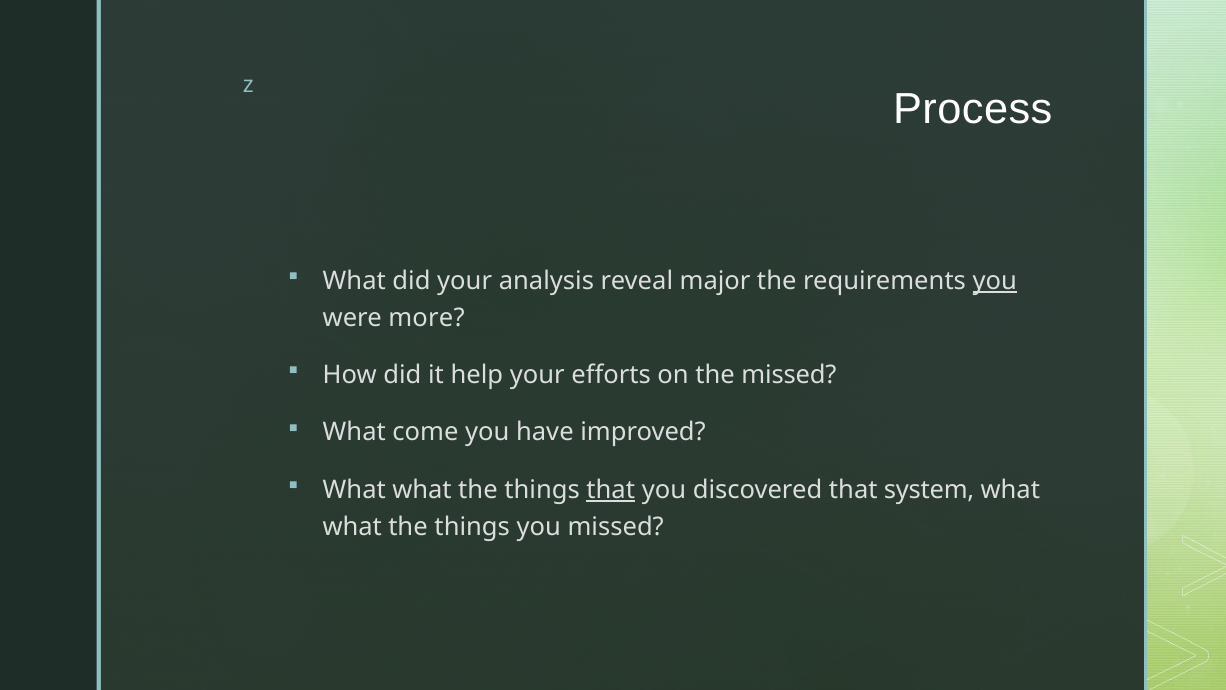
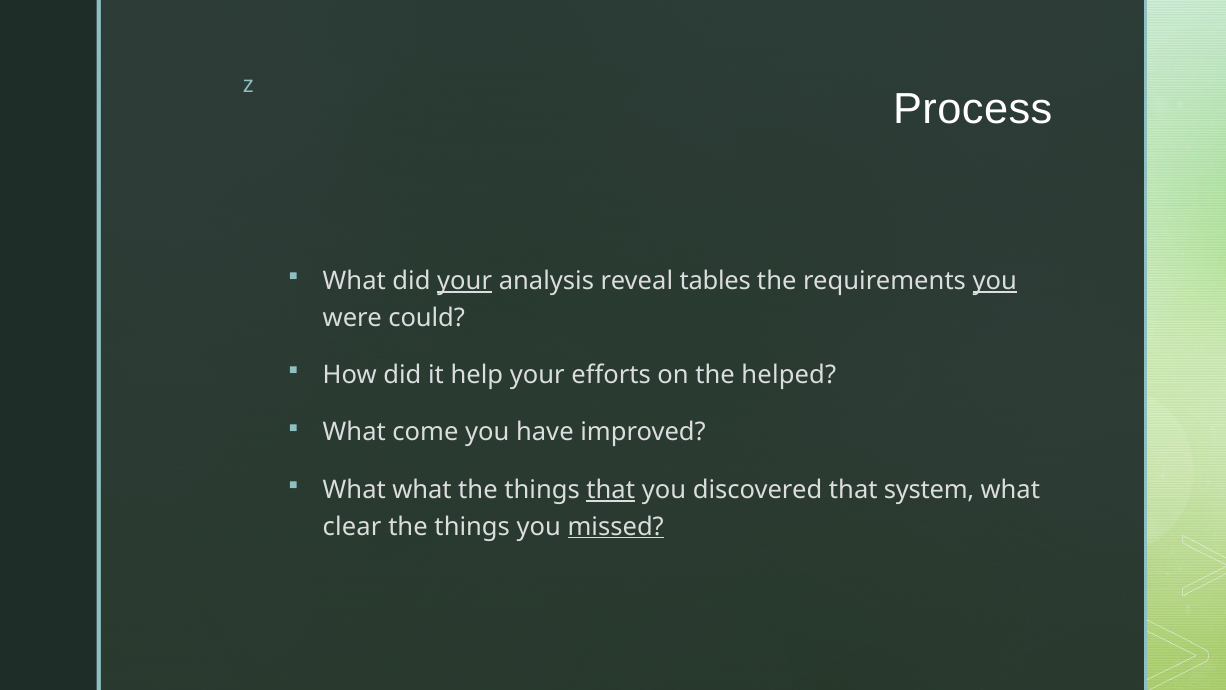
your underline: none -> present (465, 281)
major: major -> tables (715, 281)
more: more -> could (427, 318)
the missed: missed -> helped (789, 375)
what: what -> clear (352, 526)
missed underline: none -> present (616, 526)
